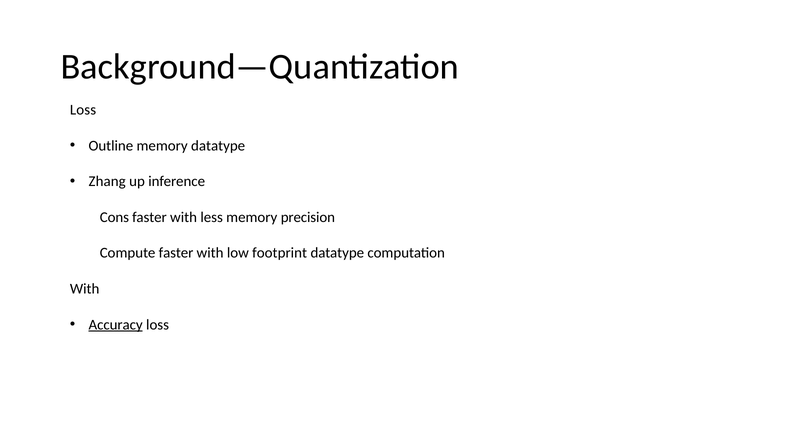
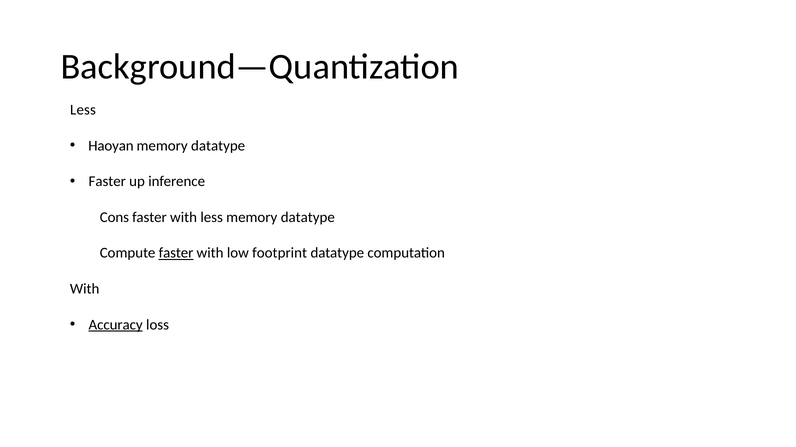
Loss: Loss -> Less (83, 110)
Outline: Outline -> Haoyan (111, 146)
Zhang: Zhang -> Faster (107, 182)
less memory precision: precision -> datatype (308, 218)
faster underline: none -> present (176, 253)
